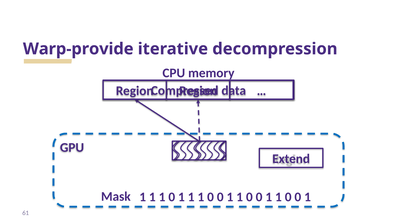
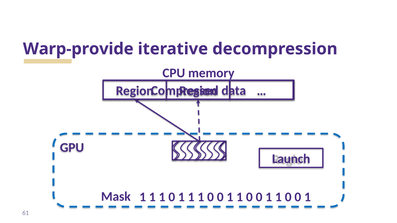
Extend: Extend -> Launch (291, 159)
